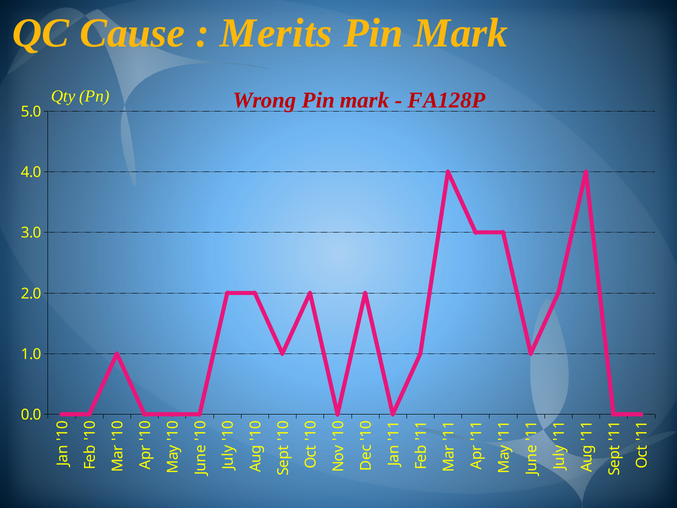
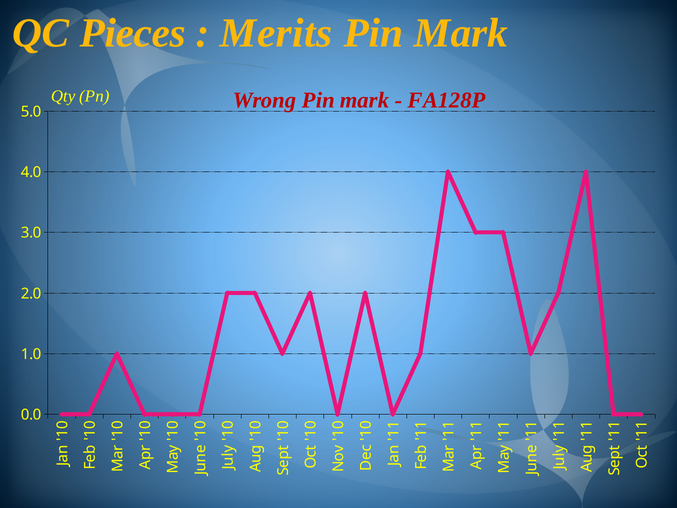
Cause: Cause -> Pieces (133, 33)
